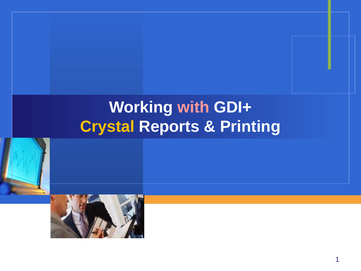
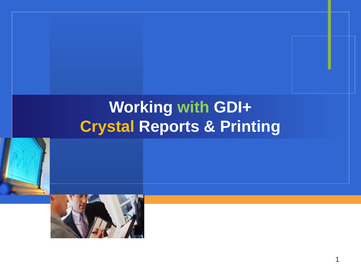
with colour: pink -> light green (193, 107)
